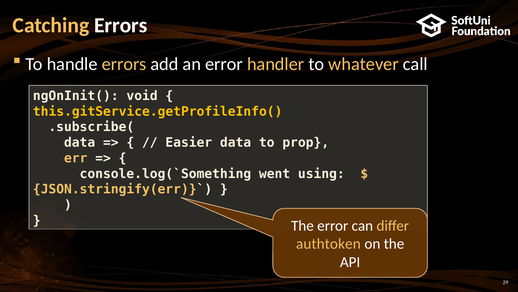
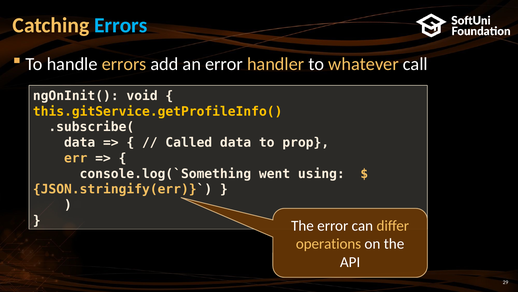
Errors colour: white -> light blue (121, 25)
Easier: Easier -> Called (189, 142)
authtoken: authtoken -> operations (329, 243)
